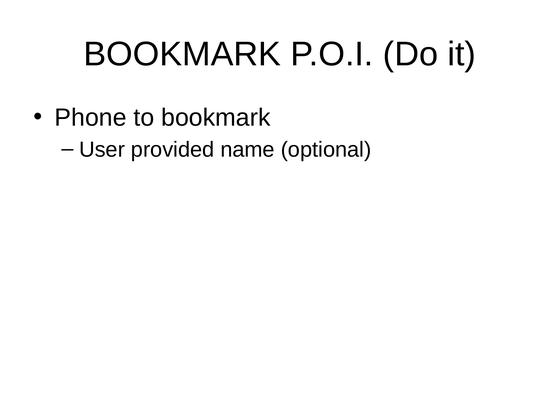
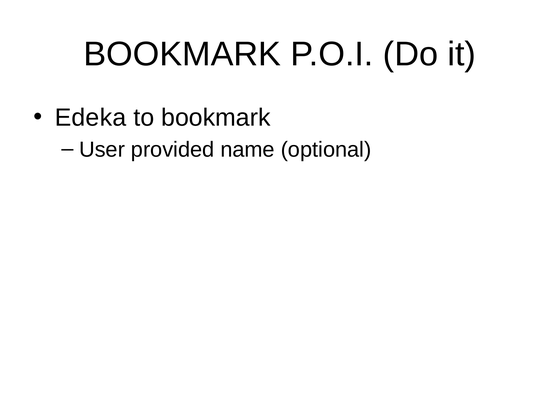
Phone: Phone -> Edeka (90, 117)
